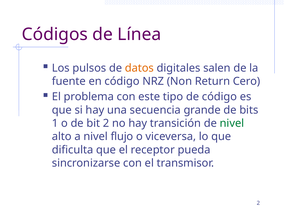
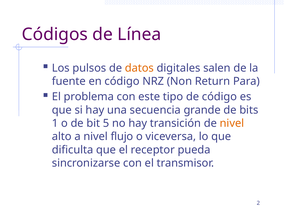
Cero: Cero -> Para (246, 81)
bit 2: 2 -> 5 (106, 123)
nivel colour: green -> orange (232, 123)
